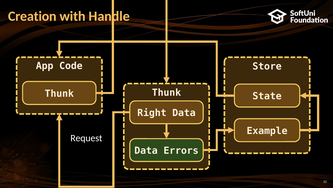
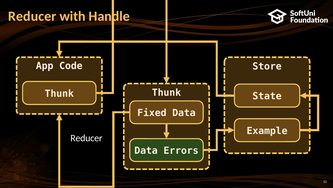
Creation: Creation -> Reducer (32, 16)
Right: Right -> Fixed (152, 113)
Request: Request -> Reducer (86, 138)
